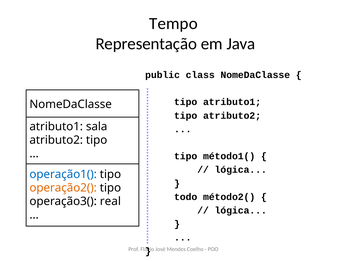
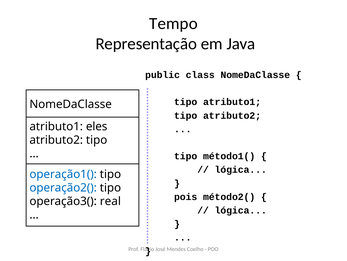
sala: sala -> eles (97, 126)
operação2( colour: orange -> blue (63, 187)
todo: todo -> pois (186, 196)
